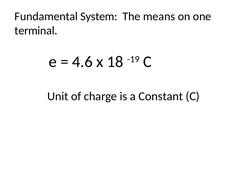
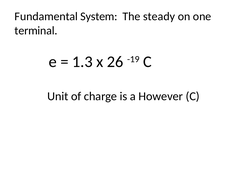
means: means -> steady (159, 16)
4.6: 4.6 -> 1.3 (82, 62)
18: 18 -> 26 (115, 62)
Constant: Constant -> However (161, 96)
